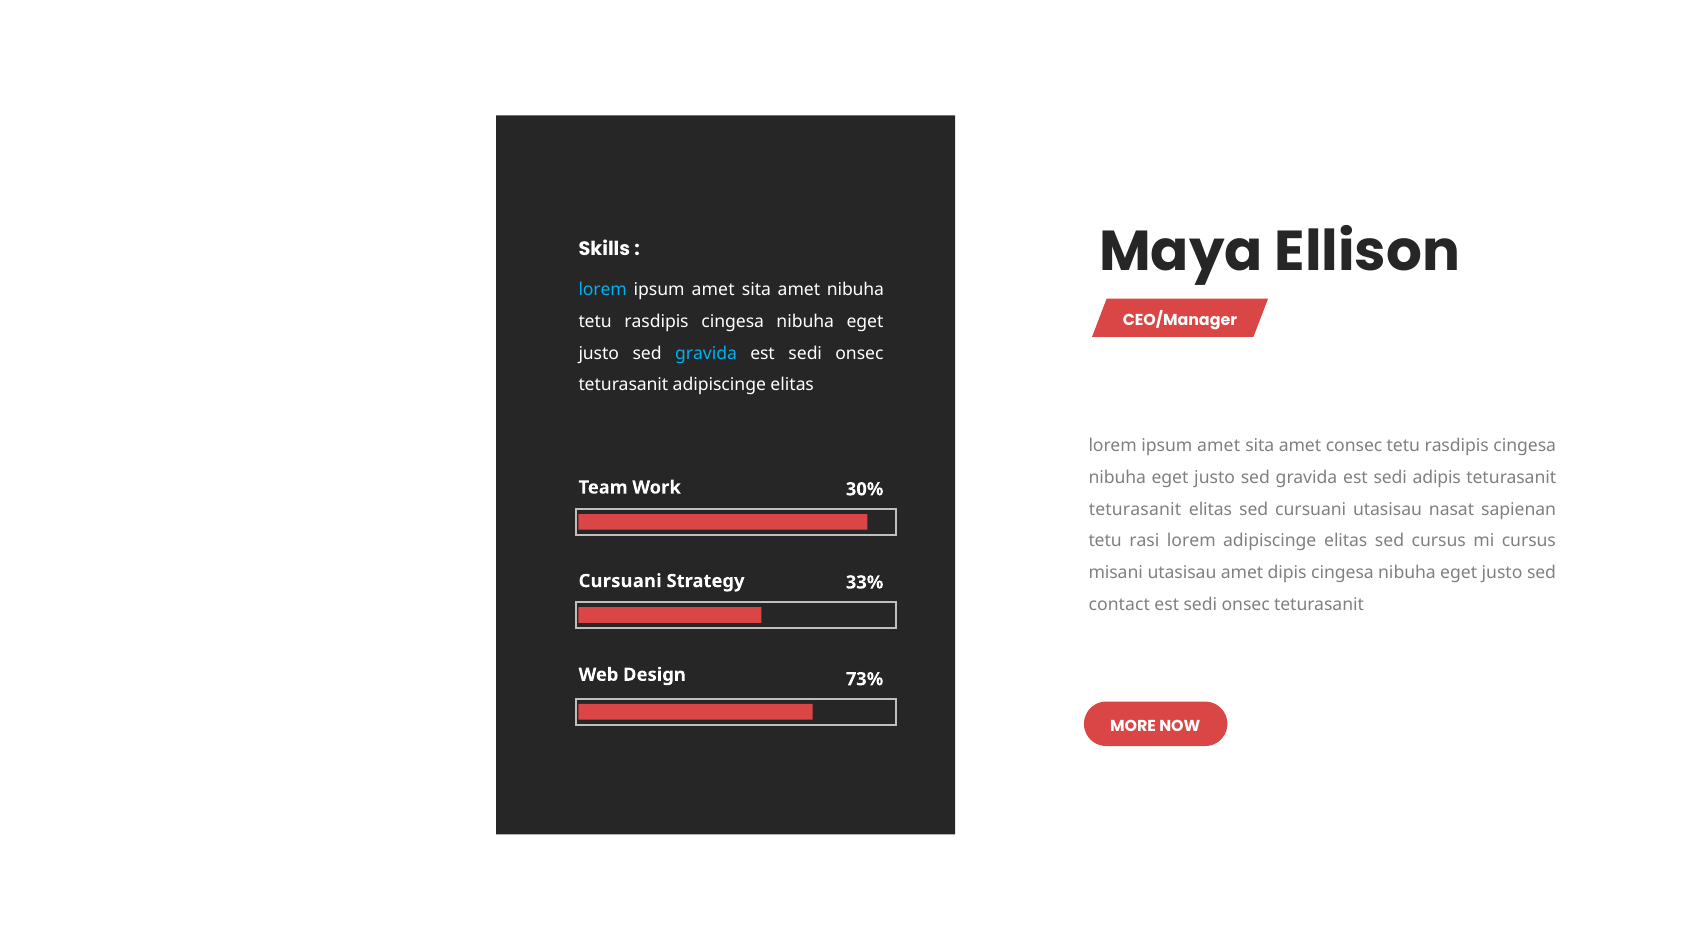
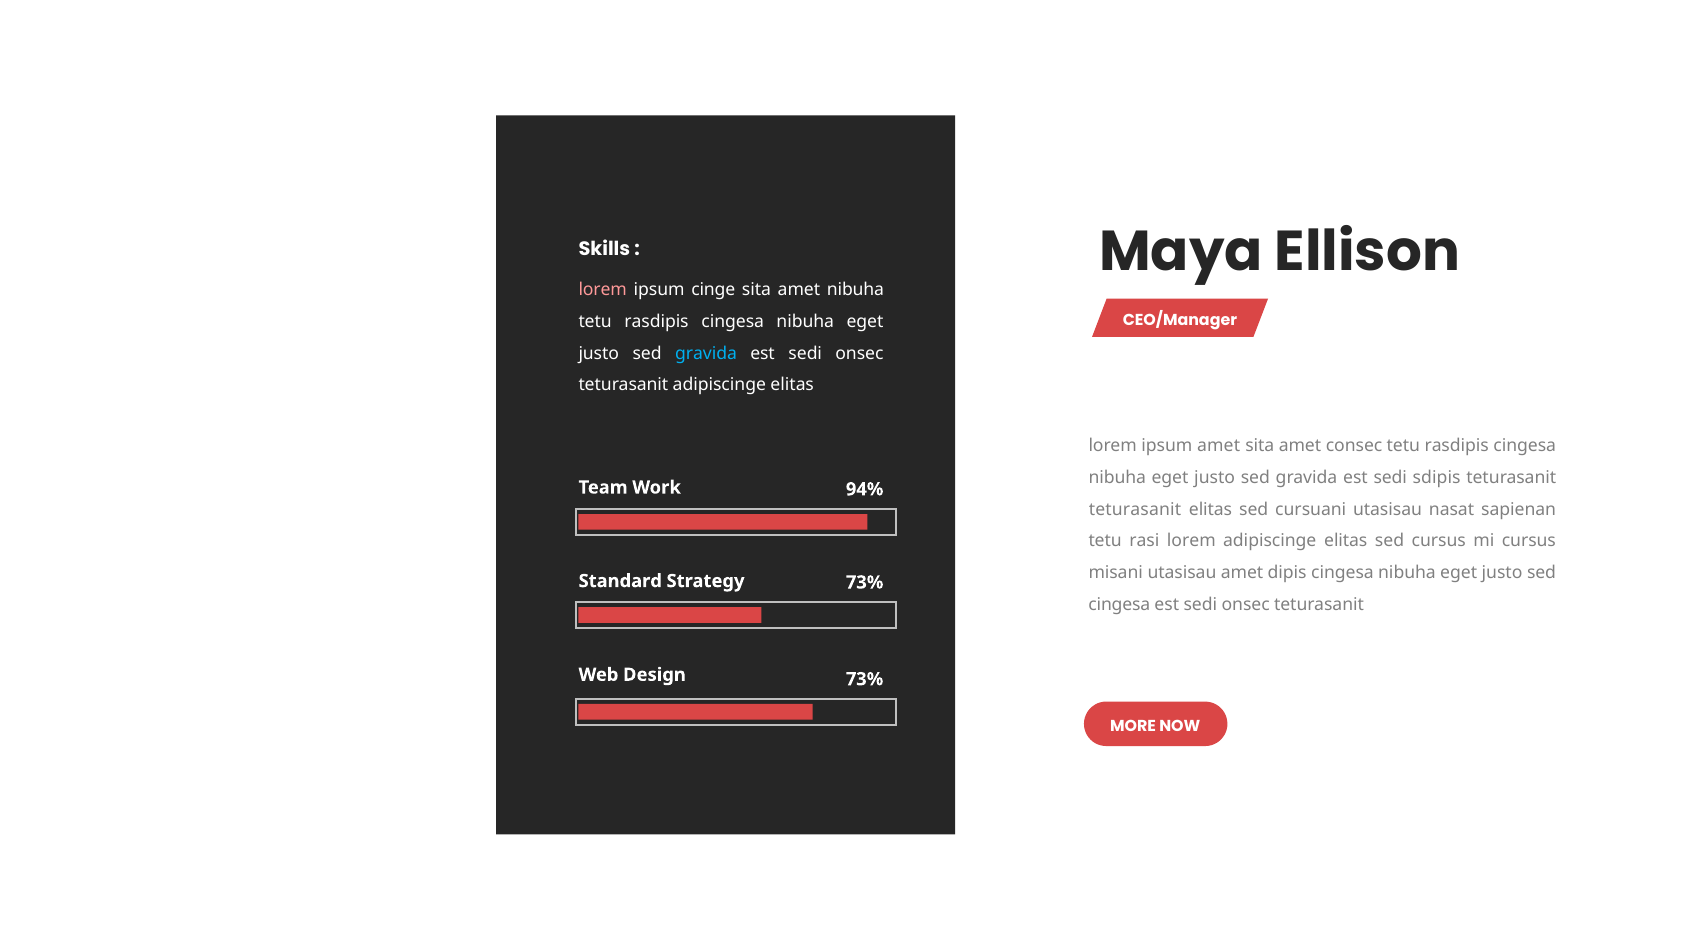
lorem colour: light blue -> pink (603, 290)
amet: amet -> cinge (713, 290)
adipis: adipis -> sdipis (1437, 478)
30%: 30% -> 94% (865, 489)
Cursuani: Cursuani -> Standard (620, 581)
33%: 33% -> 73% (865, 582)
contact: contact -> cingesa (1119, 605)
